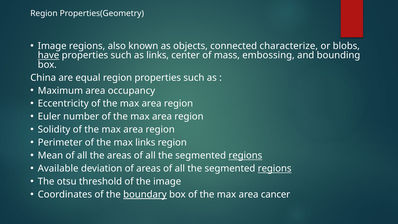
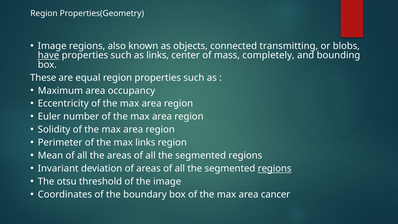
characterize: characterize -> transmitting (289, 46)
embossing: embossing -> completely (268, 55)
China: China -> These (43, 78)
regions underline: present -> none (245, 155)
Available: Available -> Invariant (58, 168)
boundary underline: present -> none (145, 194)
